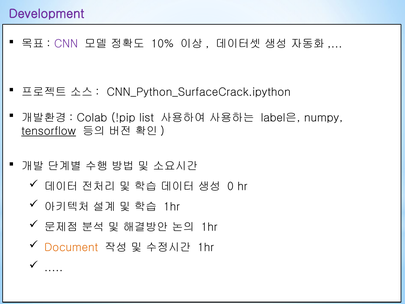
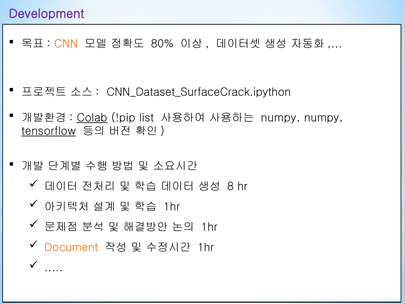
CNN colour: purple -> orange (66, 44)
10%: 10% -> 80% (162, 44)
CNN_Python_SurfaceCrack.ipython: CNN_Python_SurfaceCrack.ipython -> CNN_Dataset_SurfaceCrack.ipython (199, 92)
Colab underline: none -> present (92, 118)
label은: label은 -> numpy (281, 118)
0: 0 -> 8 (230, 186)
